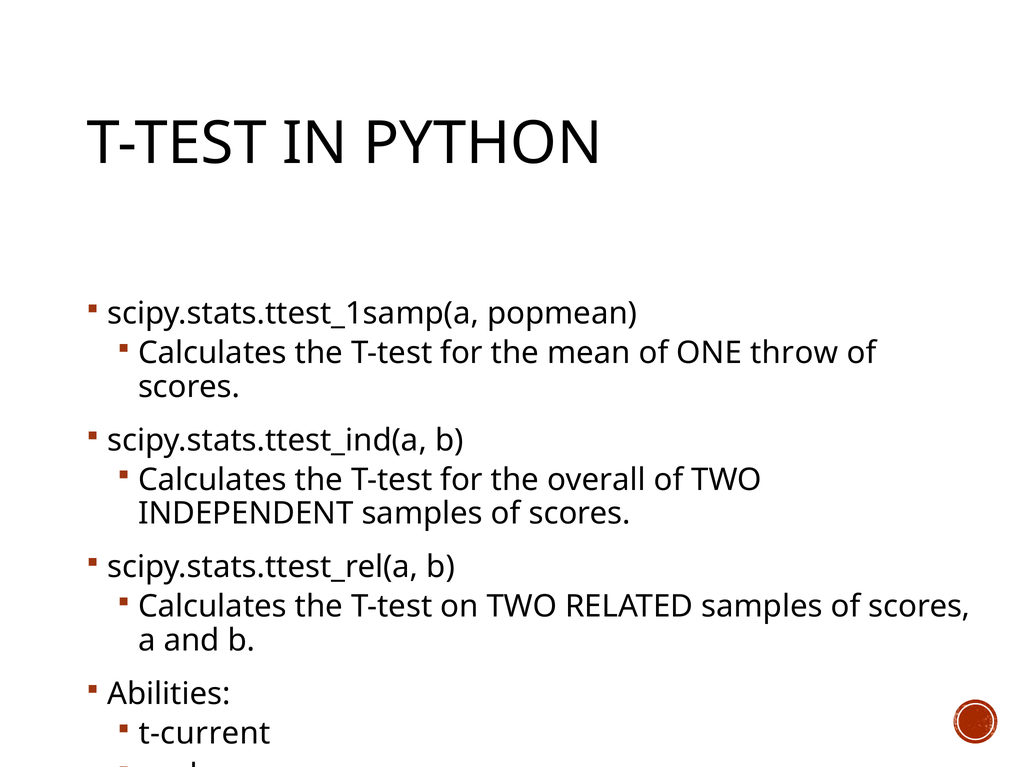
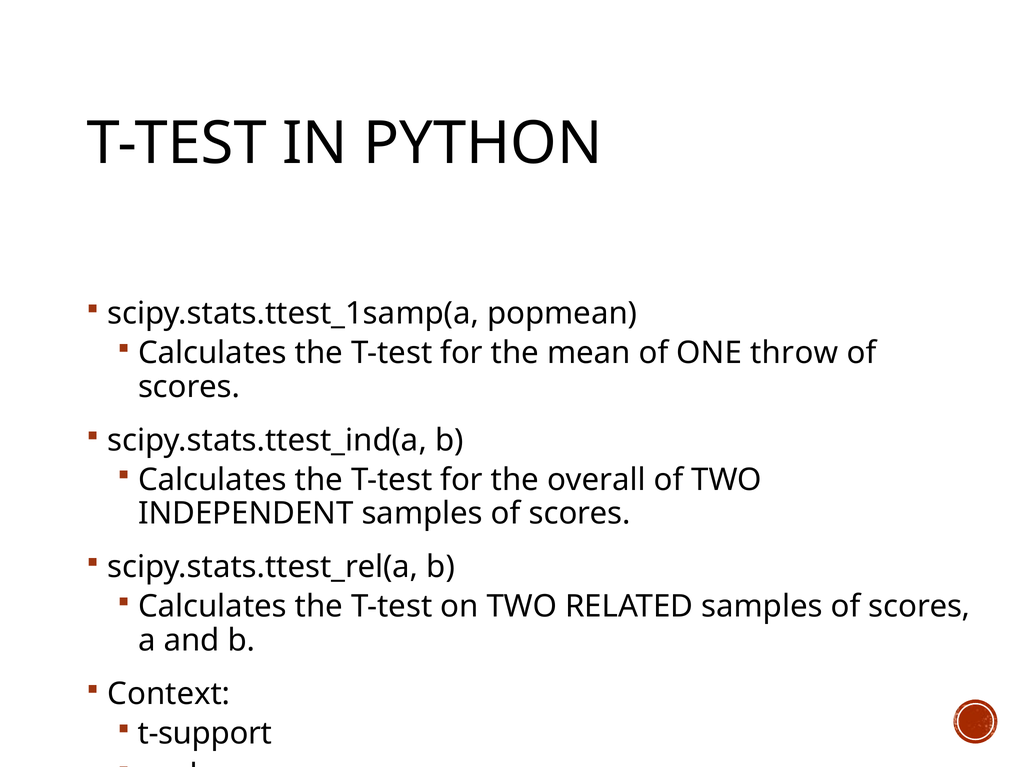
Abilities: Abilities -> Context (169, 694)
t-current: t-current -> t-support (205, 734)
